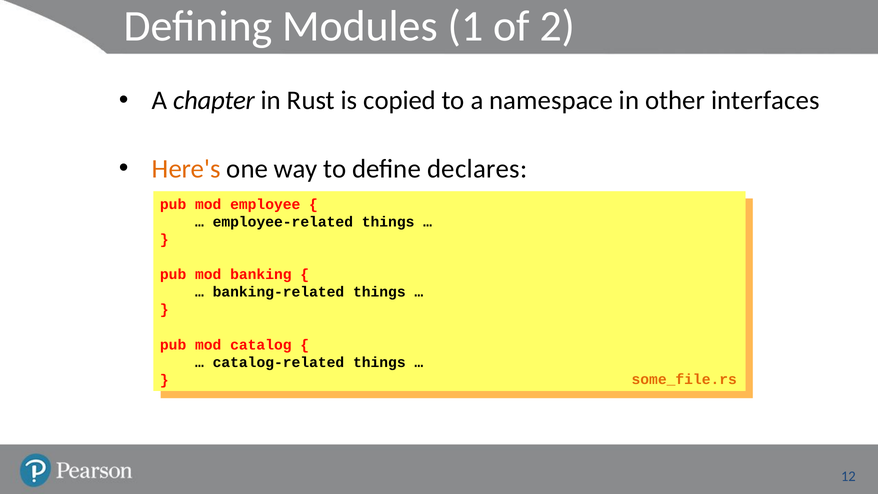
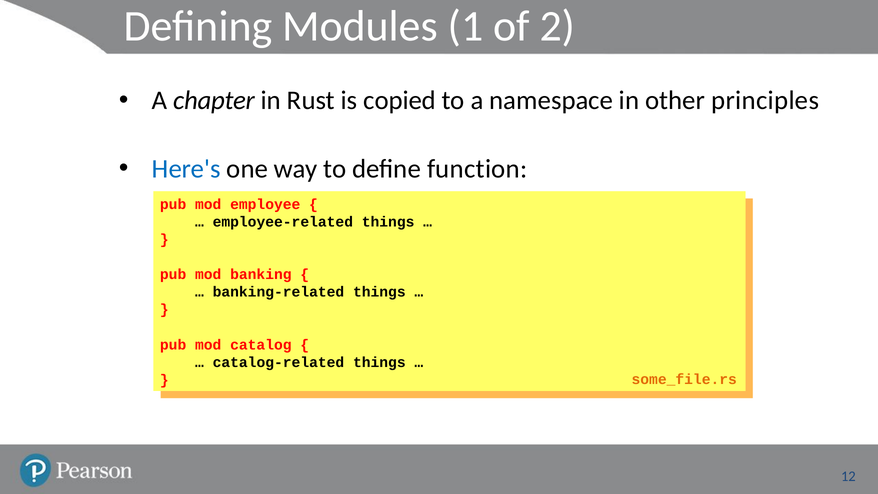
interfaces: interfaces -> principles (765, 101)
Here's colour: orange -> blue (186, 169)
declares: declares -> function (477, 169)
